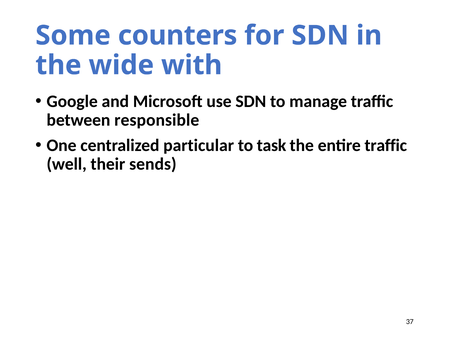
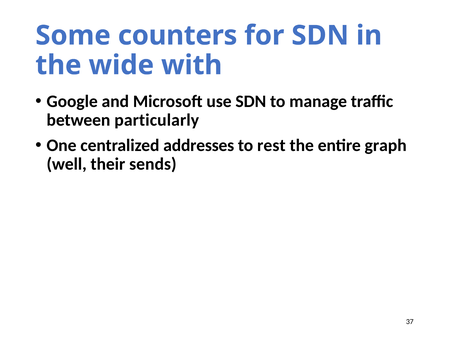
responsible: responsible -> particularly (157, 120)
particular: particular -> addresses (199, 145)
task: task -> rest (271, 145)
entire traffic: traffic -> graph (386, 145)
